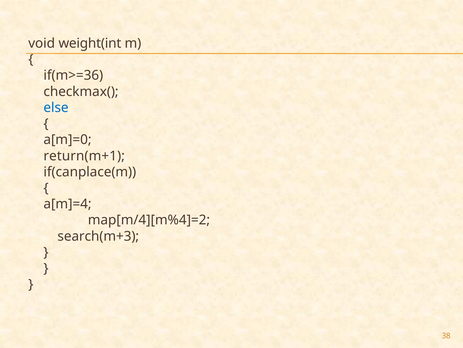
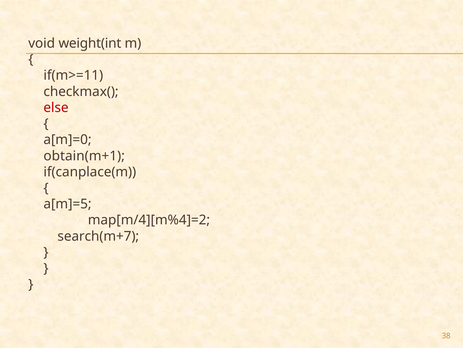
if(m>=36: if(m>=36 -> if(m>=11 (73, 75)
else colour: blue -> red (56, 107)
return(m+1: return(m+1 -> obtain(m+1 (84, 156)
a[m]=4: a[m]=4 -> a[m]=5 (68, 204)
search(m+3: search(m+3 -> search(m+7 (98, 236)
